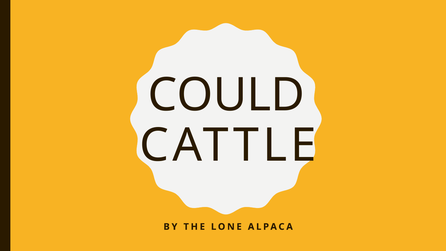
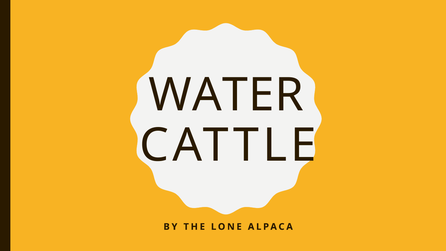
COULD: COULD -> WATER (226, 95)
